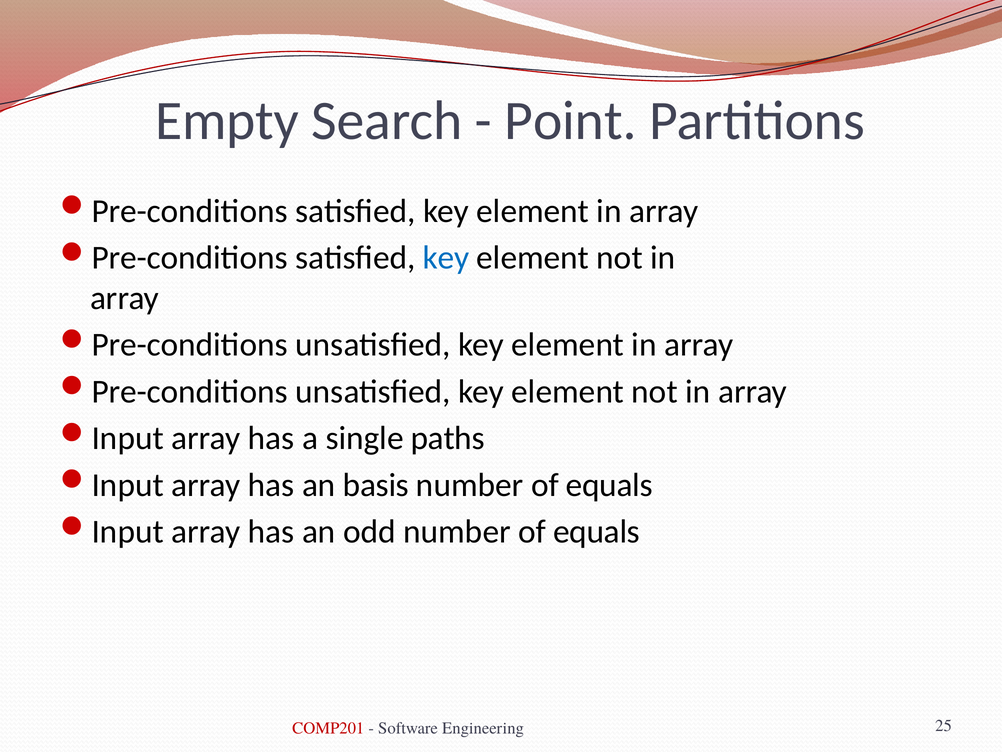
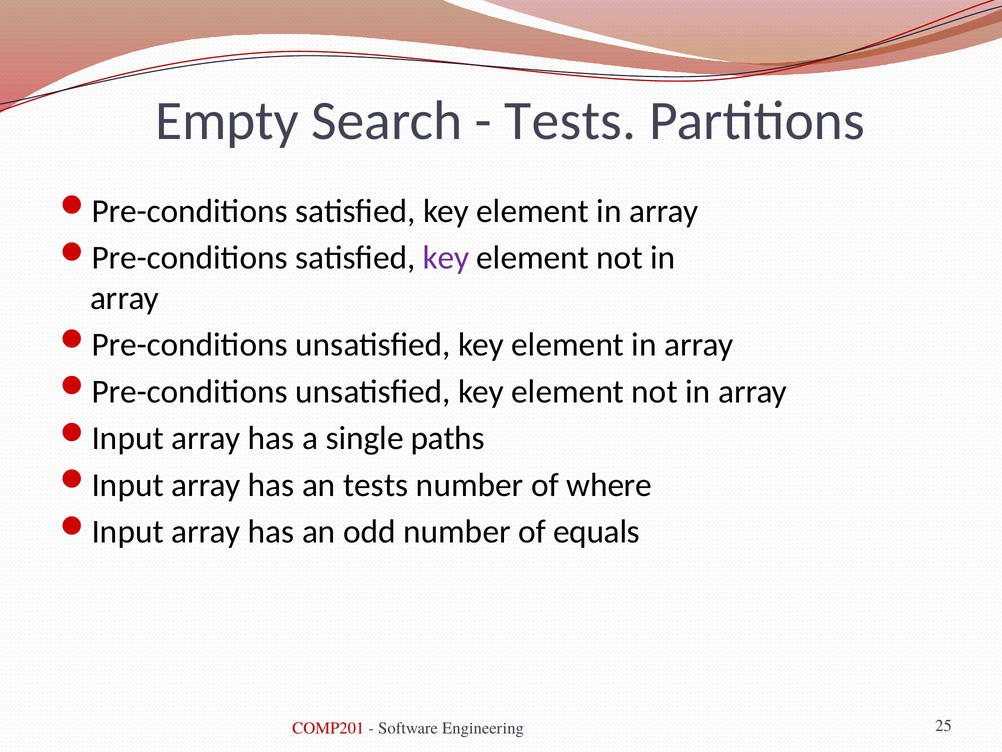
Point: Point -> Tests (570, 121)
key colour: blue -> purple (446, 258)
an basis: basis -> tests (376, 485)
equals: equals -> where (609, 485)
